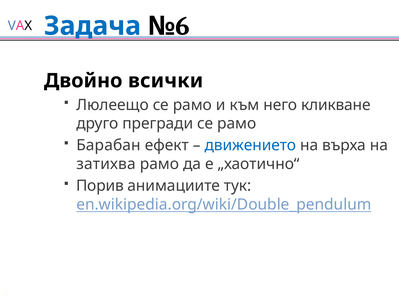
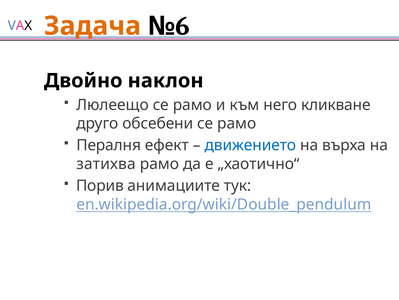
Задача colour: blue -> orange (92, 26)
всички: всички -> наклон (166, 81)
прегради: прегради -> обсебени (158, 123)
Барабан: Барабан -> Пералня (109, 145)
